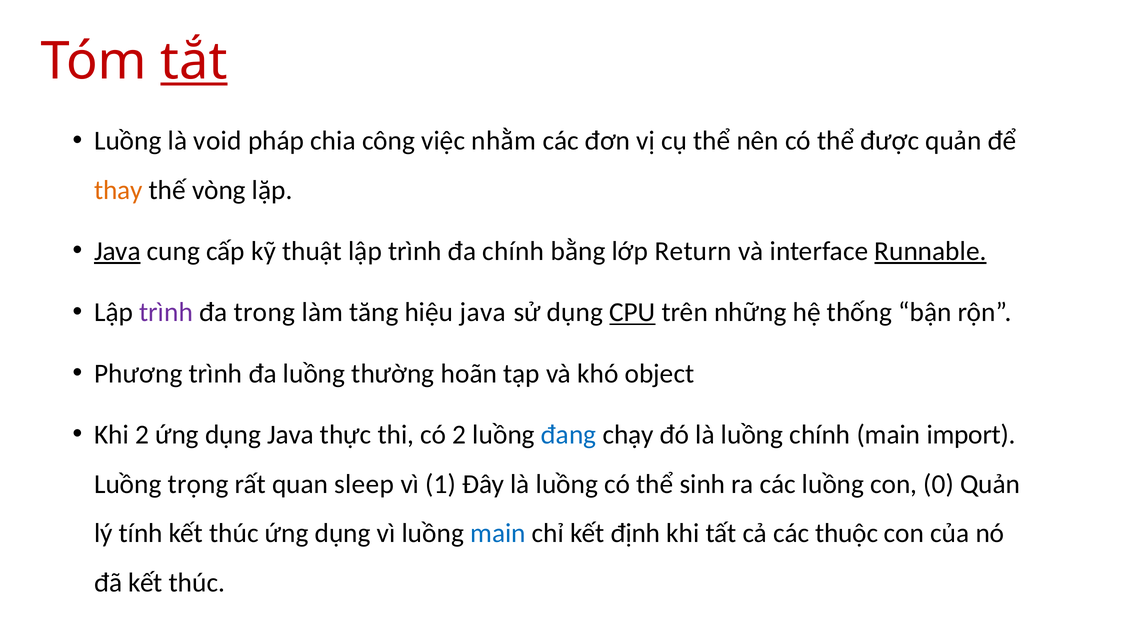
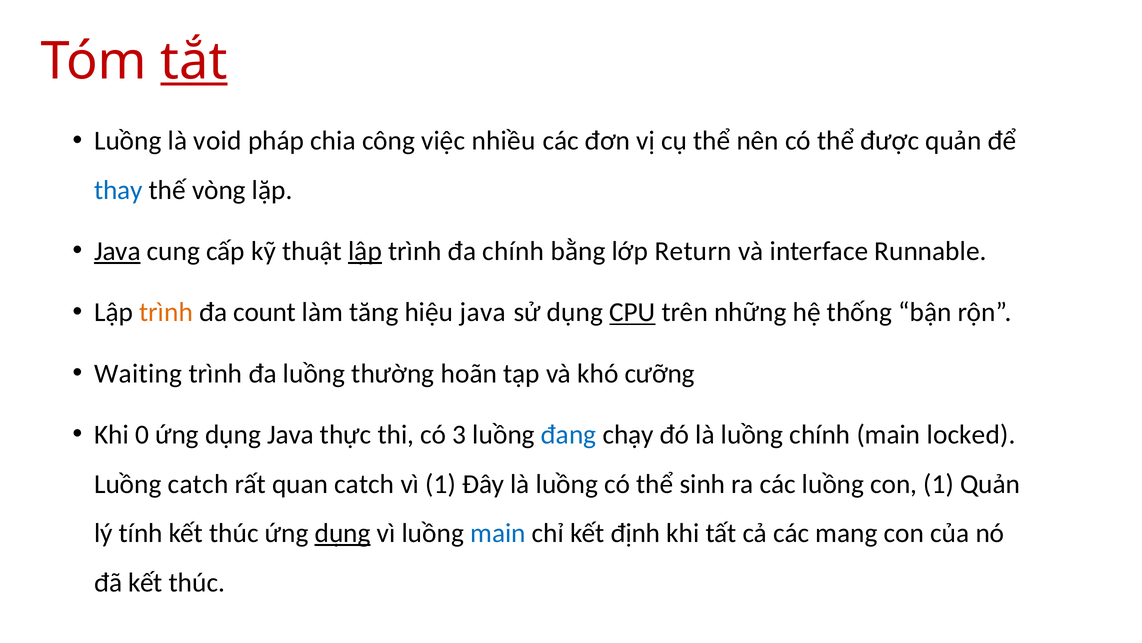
nhằm: nhằm -> nhiều (504, 141)
thay colour: orange -> blue (118, 190)
lập underline: none -> present (365, 251)
Runnable underline: present -> none (930, 251)
trình colour: purple -> orange (166, 312)
trong: trong -> count (265, 312)
Phương: Phương -> Waiting (138, 373)
object: object -> cưỡng (660, 373)
Khi 2: 2 -> 0 (142, 434)
có 2: 2 -> 3 (459, 434)
import: import -> locked (971, 434)
Luồng trọng: trọng -> catch (198, 484)
quan sleep: sleep -> catch (364, 484)
con 0: 0 -> 1 (939, 484)
dụng underline: none -> present (343, 533)
thuộc: thuộc -> mang (847, 533)
